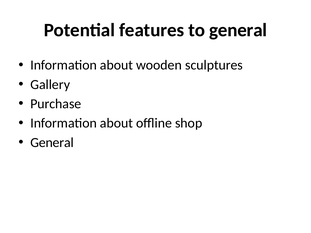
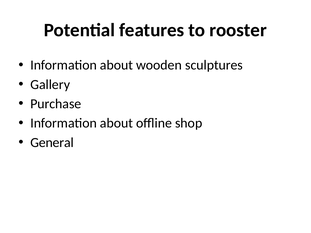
to general: general -> rooster (238, 30)
